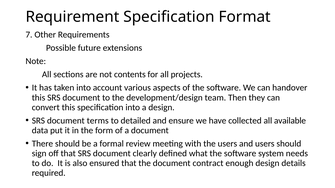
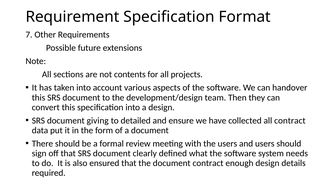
terms: terms -> giving (98, 121)
all available: available -> contract (290, 121)
